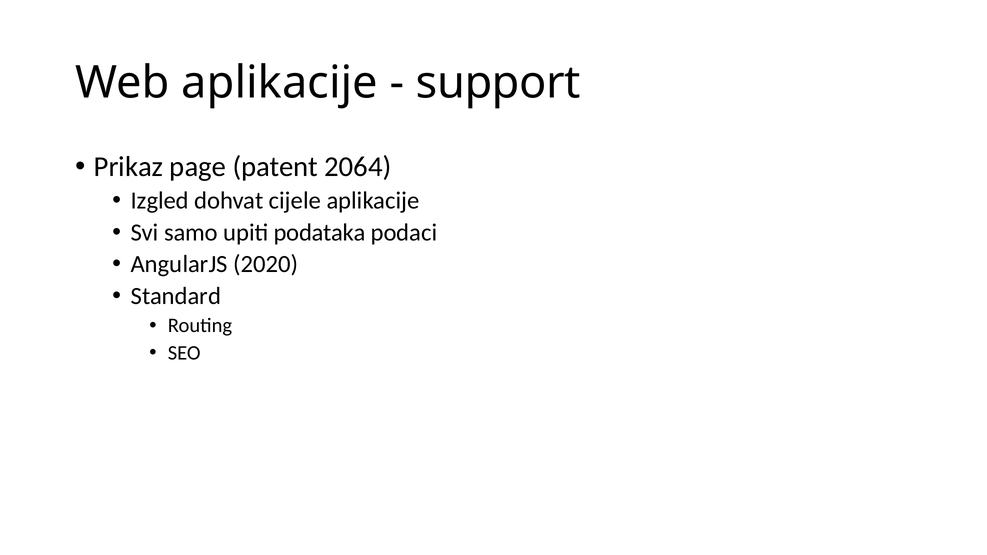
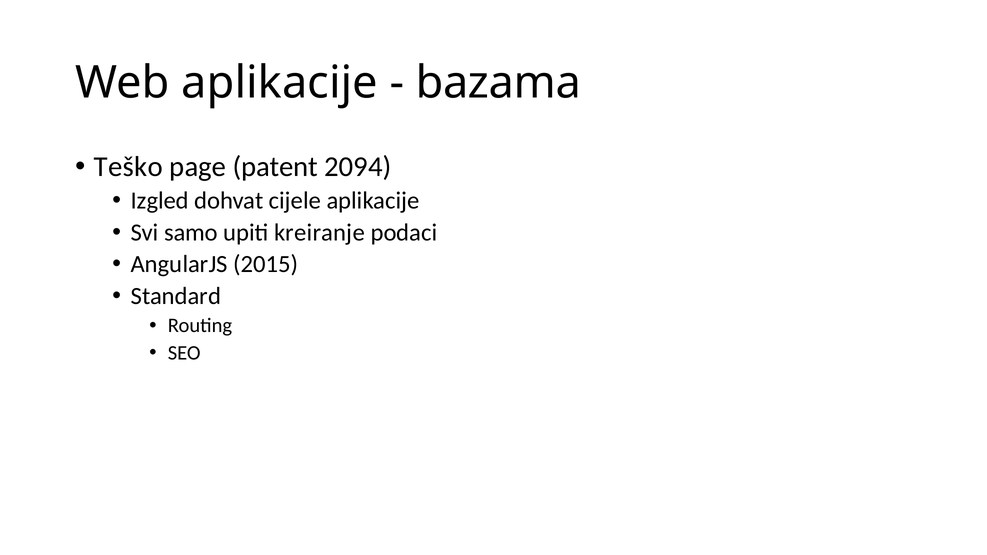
support: support -> bazama (498, 83)
Prikaz: Prikaz -> Teško (128, 167)
2064: 2064 -> 2094 (358, 167)
podataka: podataka -> kreiranje (319, 233)
2020: 2020 -> 2015 (266, 264)
